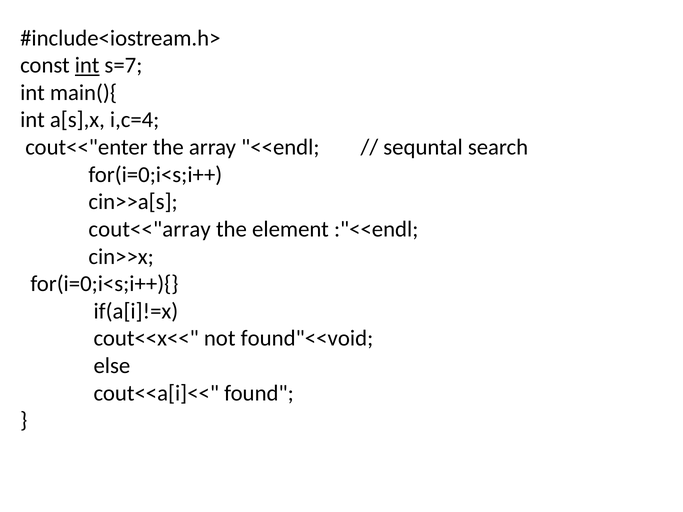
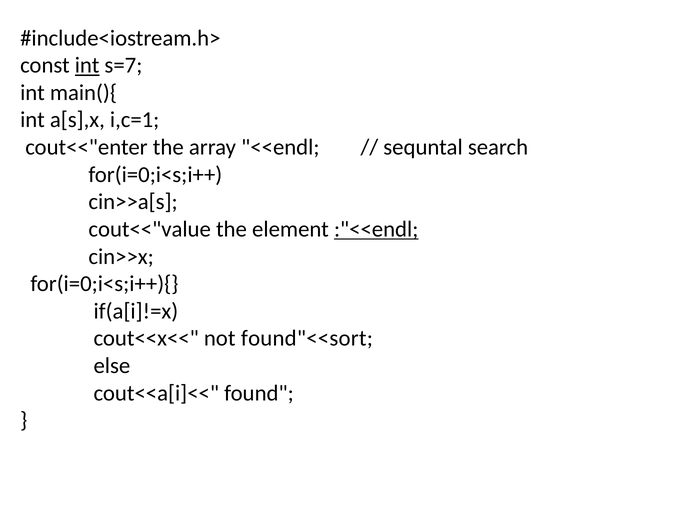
i,c=4: i,c=4 -> i,c=1 (135, 120)
cout<<"array: cout<<"array -> cout<<"value (150, 229)
:"<<endl underline: none -> present (376, 229)
found"<<void: found"<<void -> found"<<sort (307, 339)
